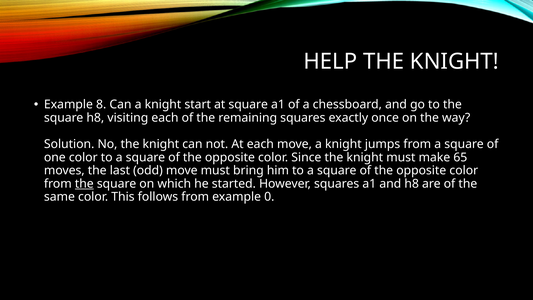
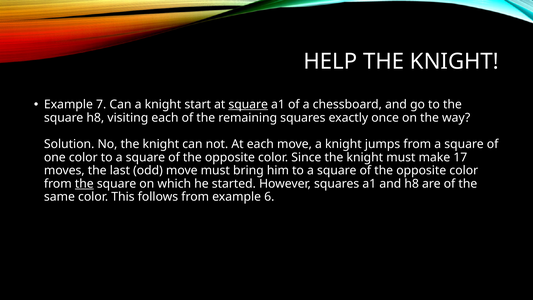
8: 8 -> 7 (101, 104)
square underline: none -> present (248, 104)
65: 65 -> 17 (460, 157)
0: 0 -> 6 (269, 197)
